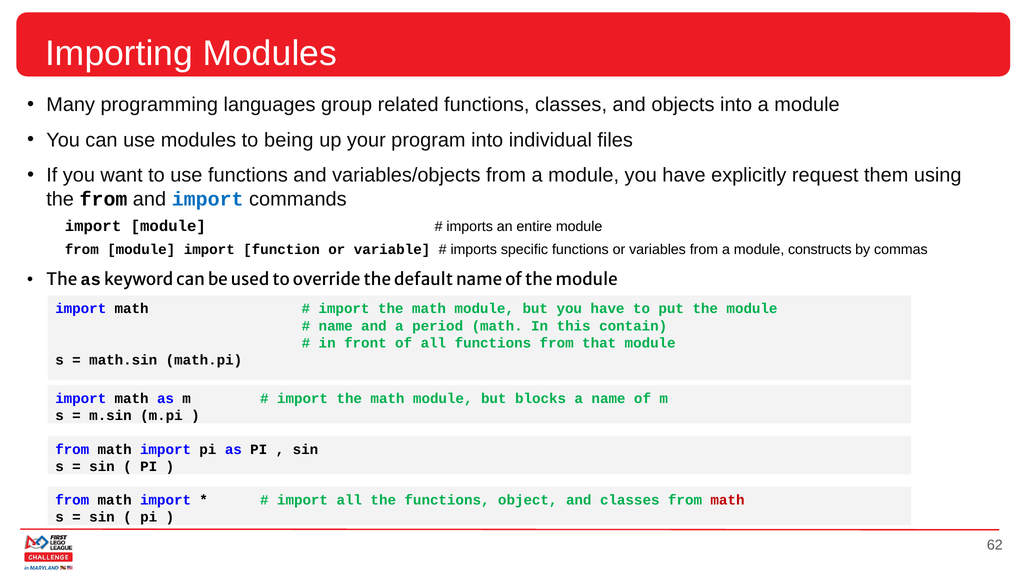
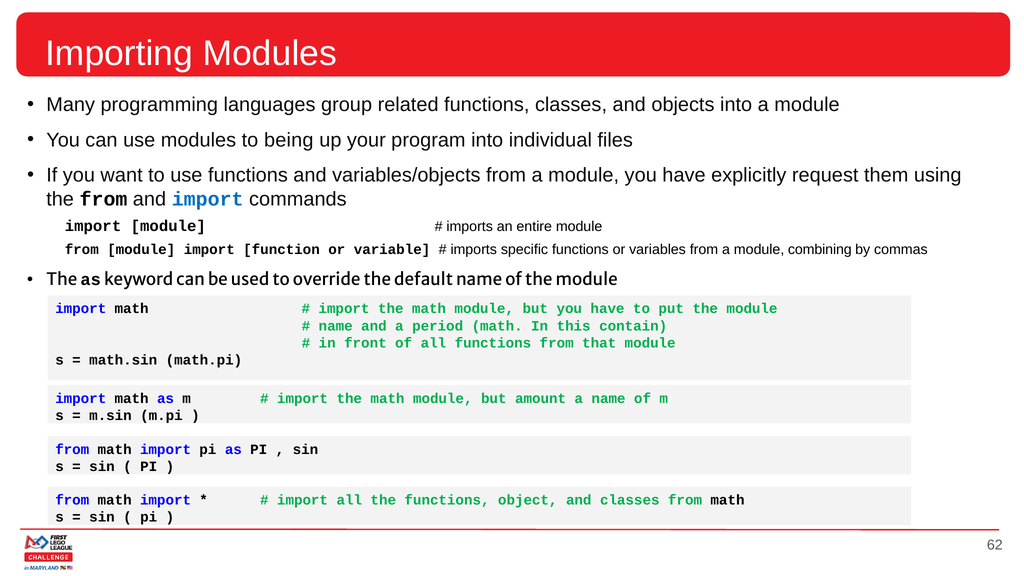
constructs: constructs -> combining (820, 249)
blocks: blocks -> amount (541, 398)
math colour: red -> black (728, 500)
